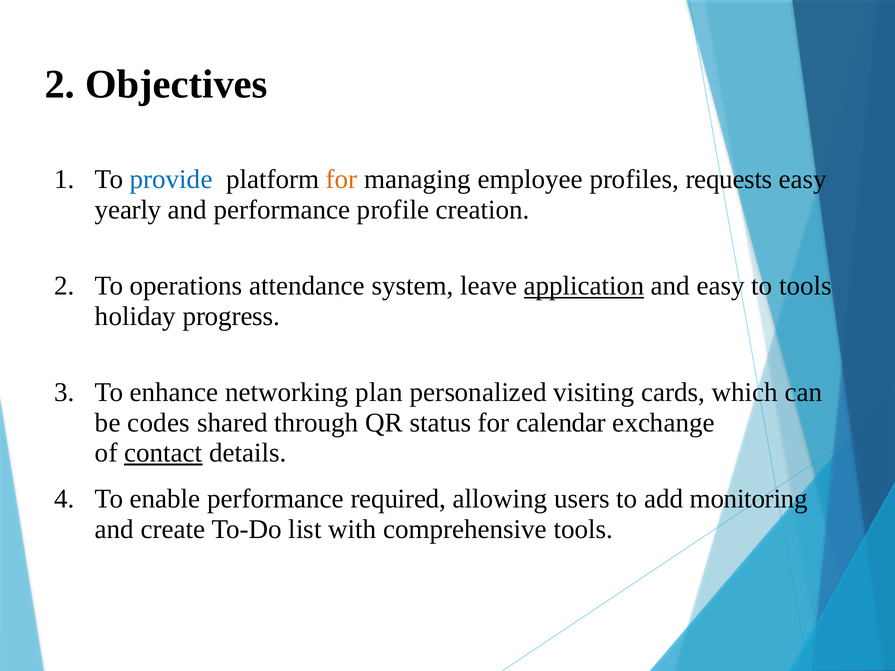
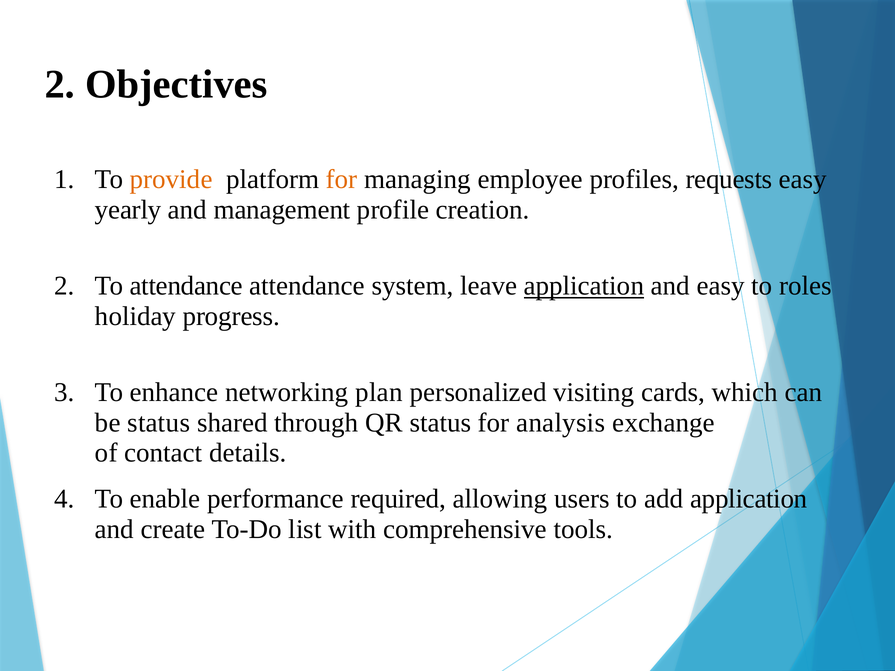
provide colour: blue -> orange (171, 180)
and performance: performance -> management (282, 210)
To operations: operations -> attendance (186, 286)
to tools: tools -> roles (806, 286)
be codes: codes -> status (159, 423)
calendar: calendar -> analysis (561, 423)
contact underline: present -> none (163, 453)
add monitoring: monitoring -> application (749, 499)
